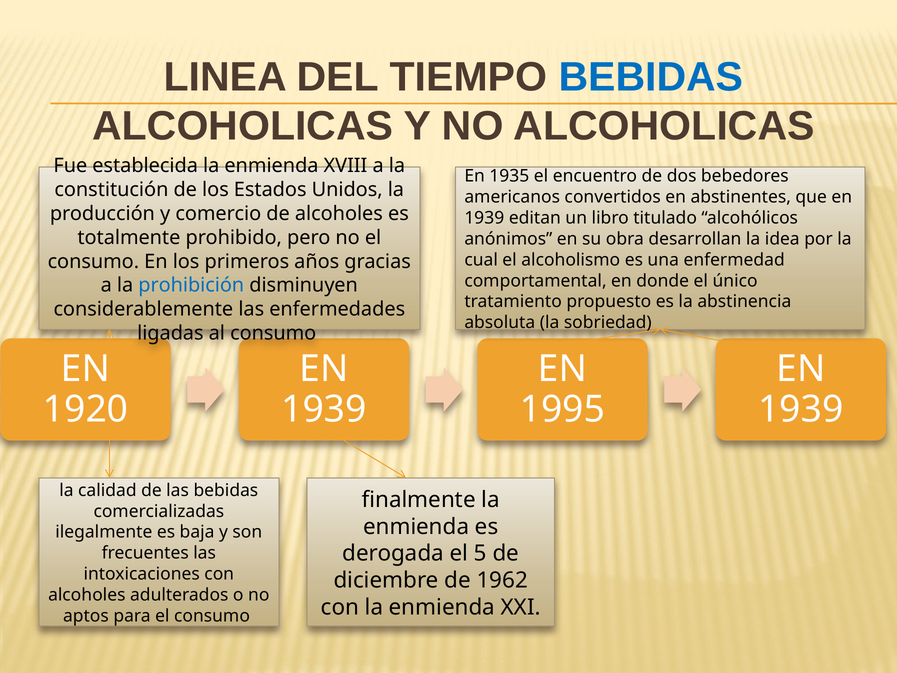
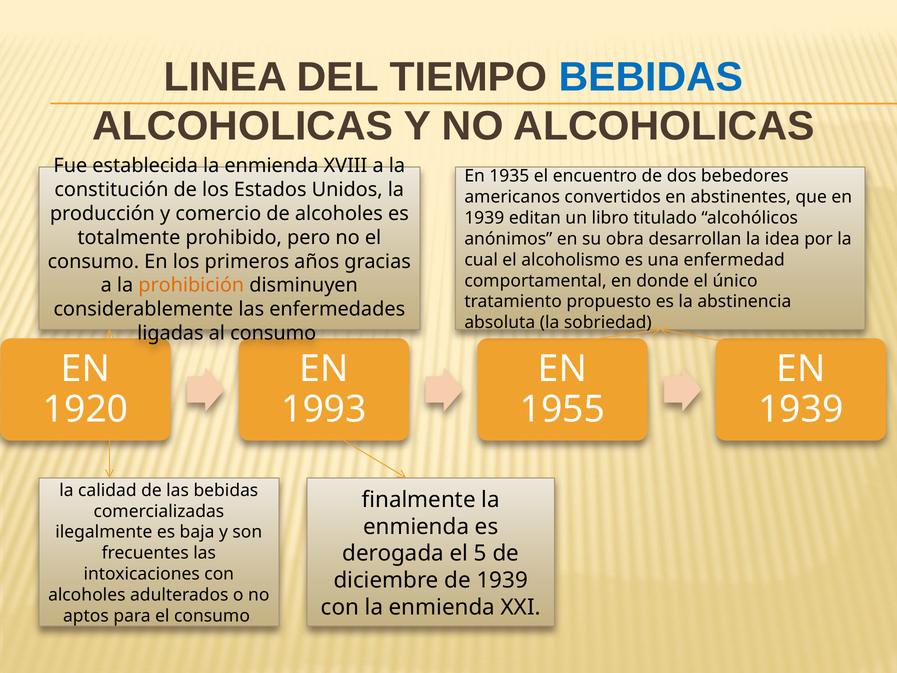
prohibición colour: blue -> orange (191, 285)
1939: 1939 -> 1993 (324, 409)
1995: 1995 -> 1955 (562, 409)
de 1962: 1962 -> 1939 (502, 580)
